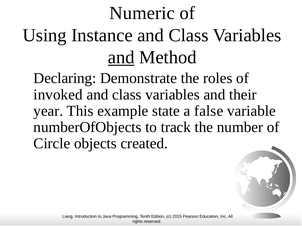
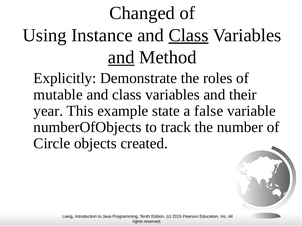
Numeric: Numeric -> Changed (142, 13)
Class underline: none -> present (189, 35)
Declaring: Declaring -> Explicitly (65, 78)
invoked: invoked -> mutable (58, 95)
